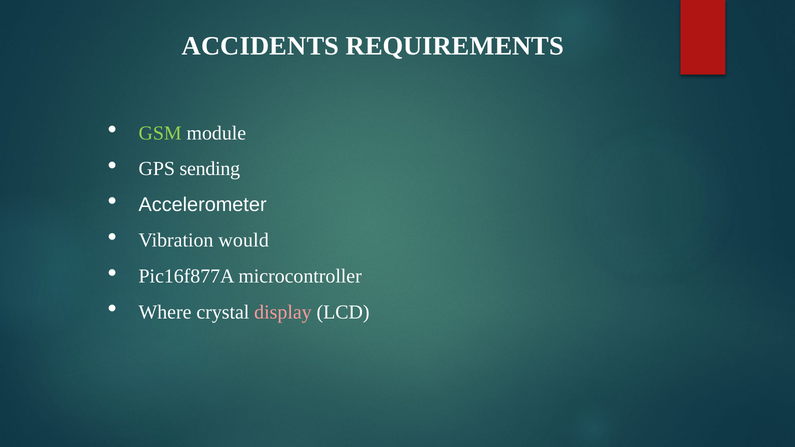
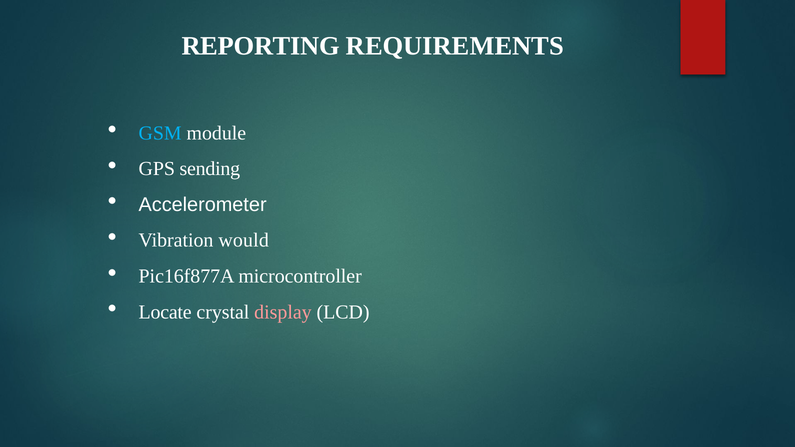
ACCIDENTS: ACCIDENTS -> REPORTING (261, 46)
GSM colour: light green -> light blue (160, 133)
Where: Where -> Locate (165, 312)
